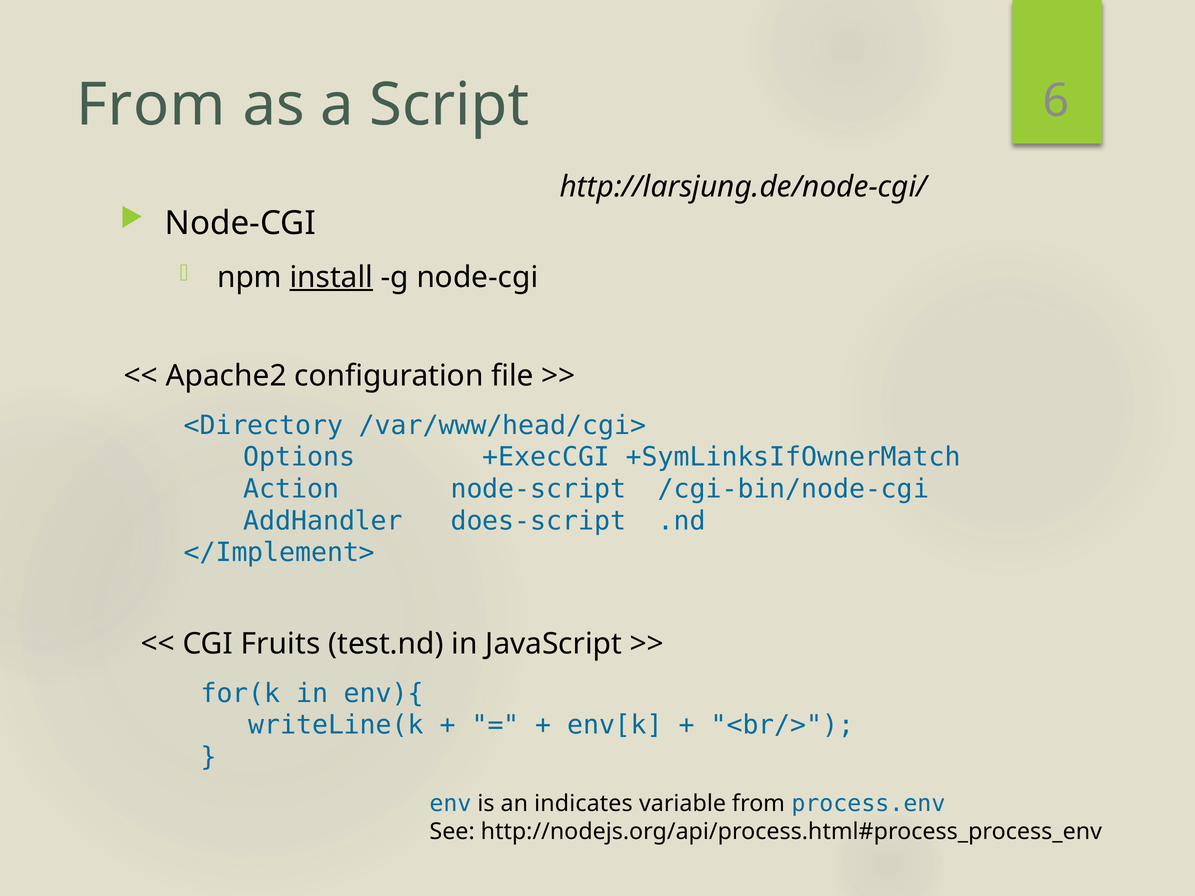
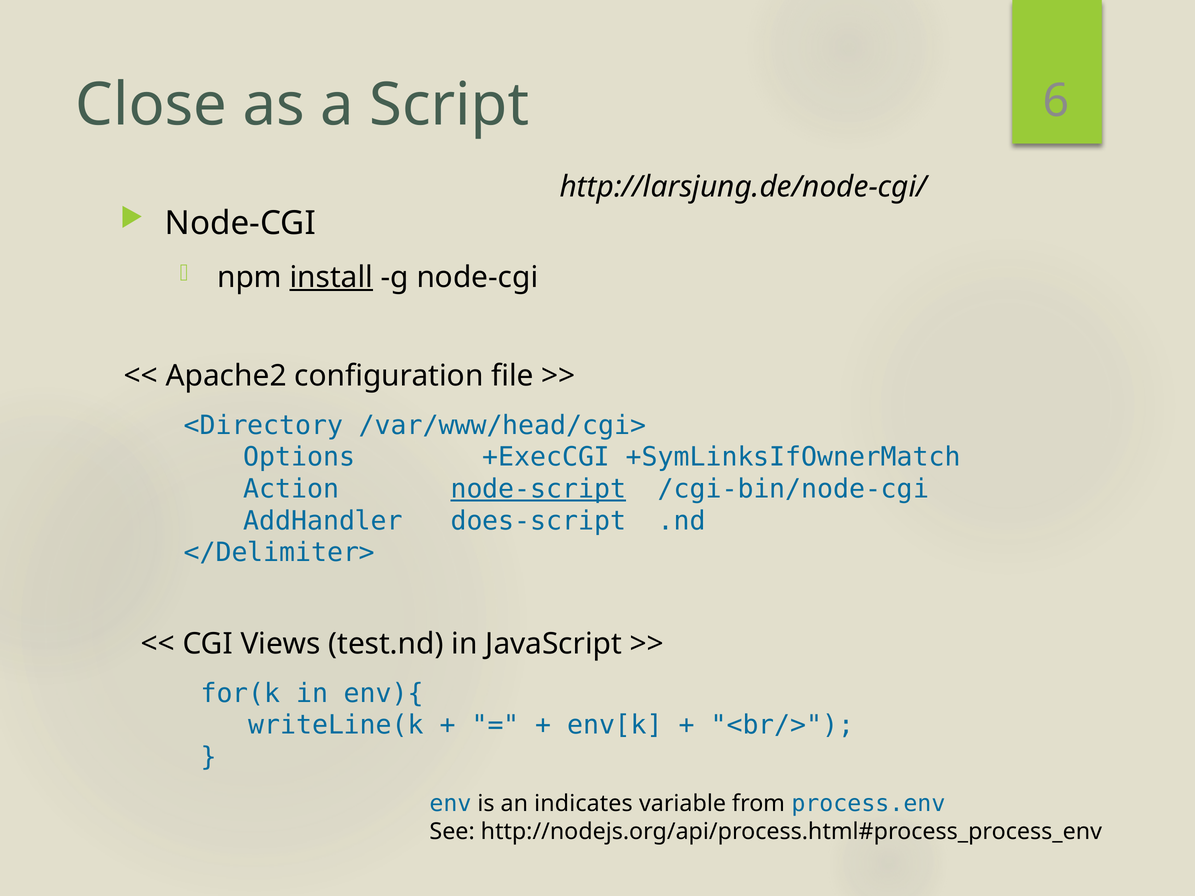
From: From -> Close (151, 105)
node-script underline: none -> present (538, 489)
</Implement>: </Implement> -> </Delimiter> (279, 553)
Fruits: Fruits -> Views (281, 644)
